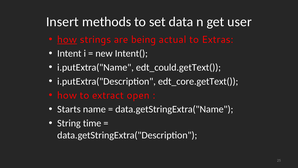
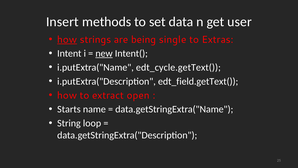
actual: actual -> single (173, 39)
new underline: none -> present (104, 53)
edt_could.getText(: edt_could.getText( -> edt_cycle.getText( (178, 67)
edt_core.getText(: edt_core.getText( -> edt_field.getText( (198, 81)
time: time -> loop (92, 123)
